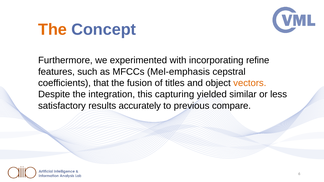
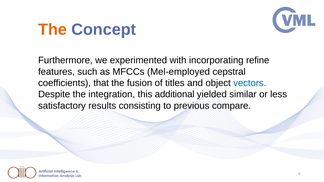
Mel-emphasis: Mel-emphasis -> Mel-employed (179, 72)
vectors colour: orange -> blue (250, 83)
capturing: capturing -> additional (175, 94)
accurately: accurately -> consisting (140, 106)
